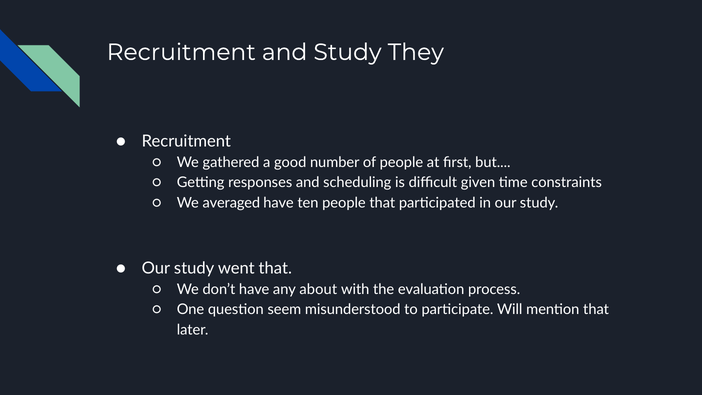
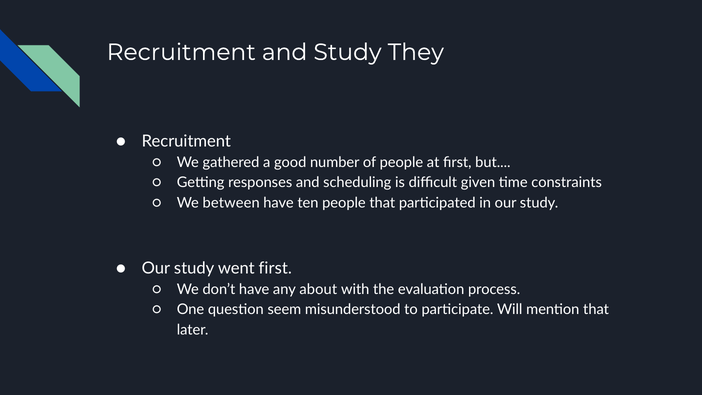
averaged: averaged -> between (231, 203)
went that: that -> first (275, 268)
